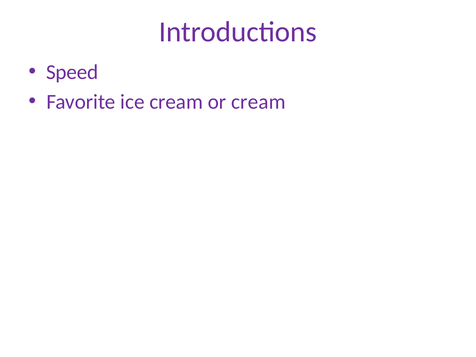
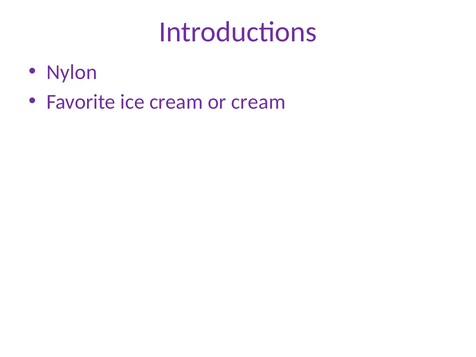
Speed: Speed -> Nylon (72, 72)
